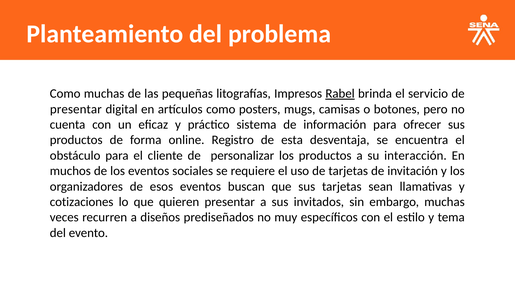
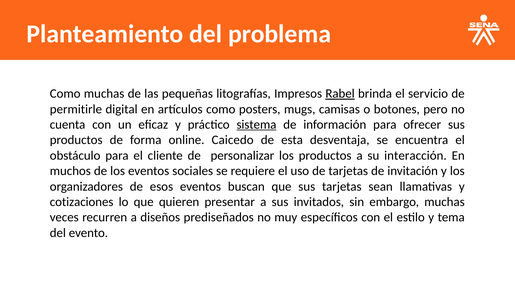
presentar: presentar -> permitirle (76, 109)
sistema underline: none -> present (256, 124)
Registro: Registro -> Caicedo (233, 140)
